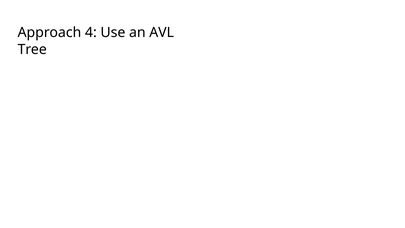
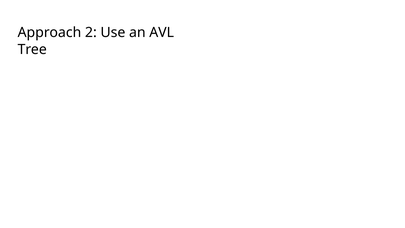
4: 4 -> 2 (91, 32)
